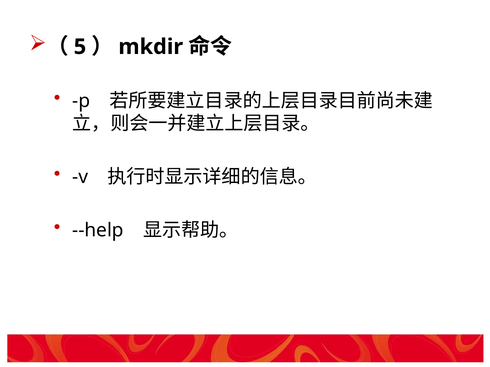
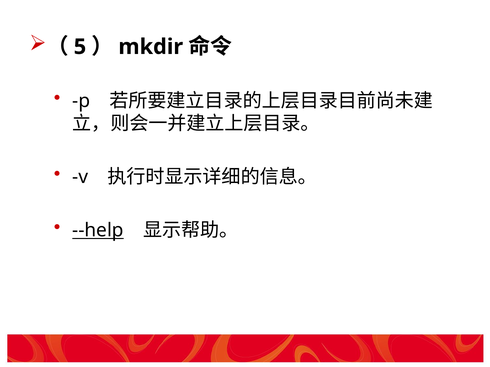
--help underline: none -> present (98, 231)
